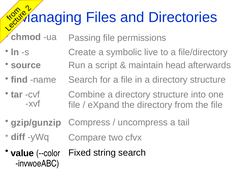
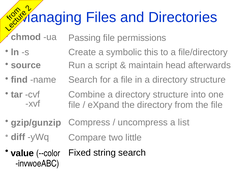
live: live -> this (151, 52)
tail: tail -> list (184, 122)
cfvx: cfvx -> little (134, 138)
